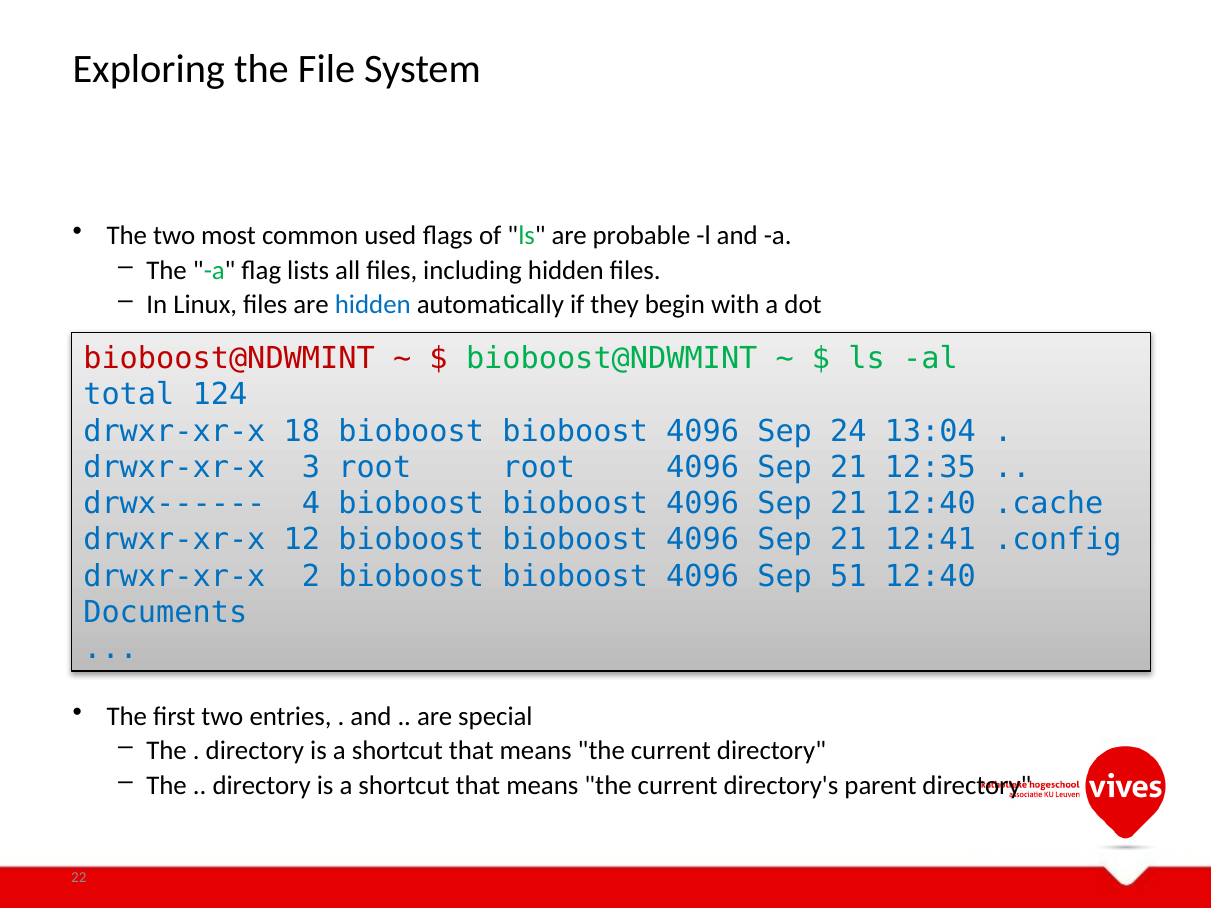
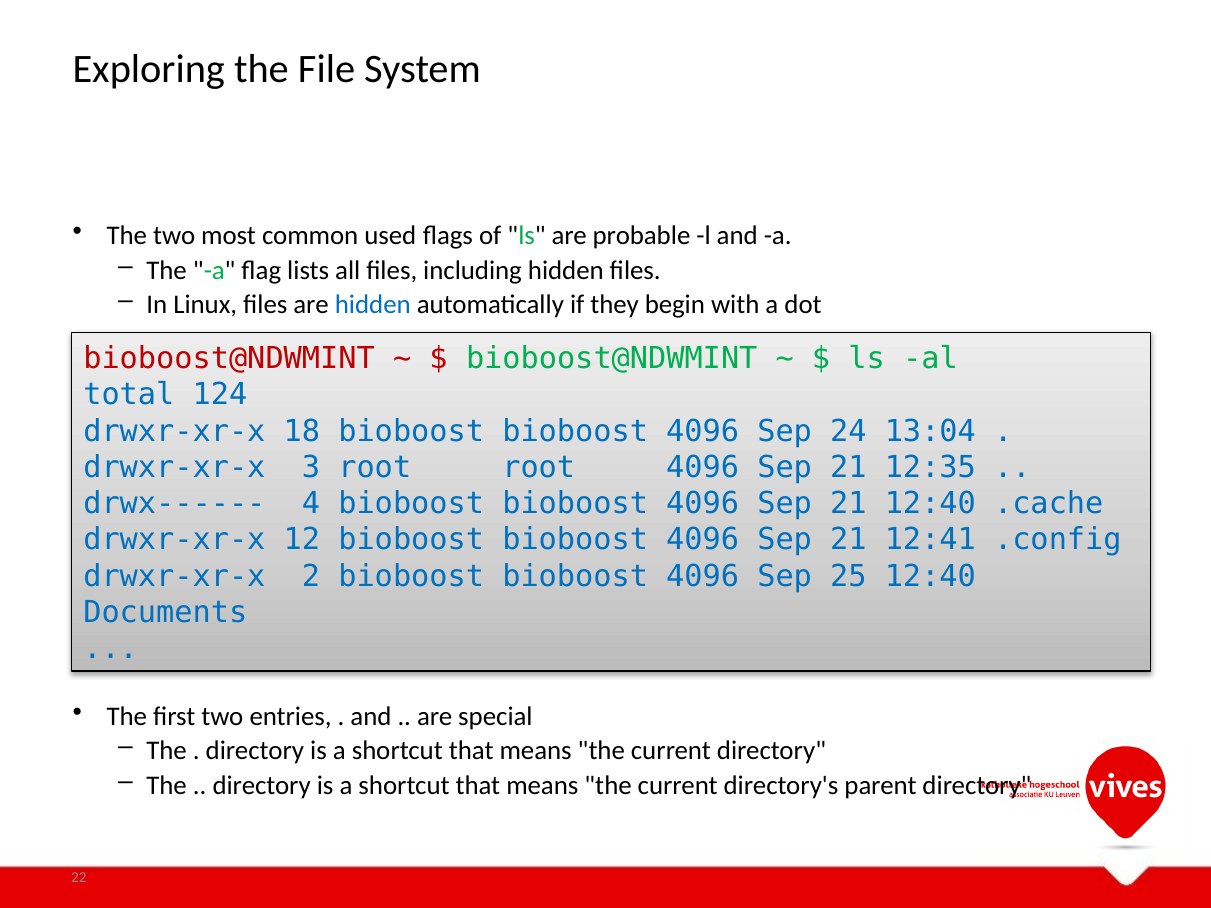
51: 51 -> 25 (848, 576)
